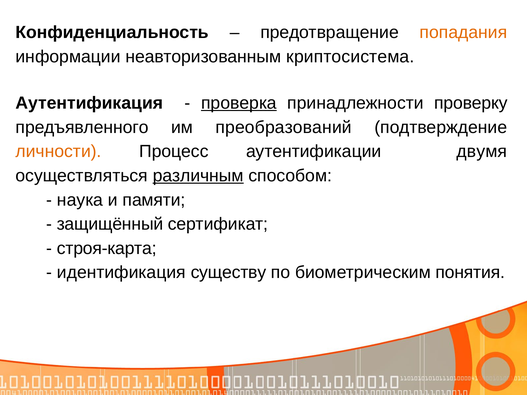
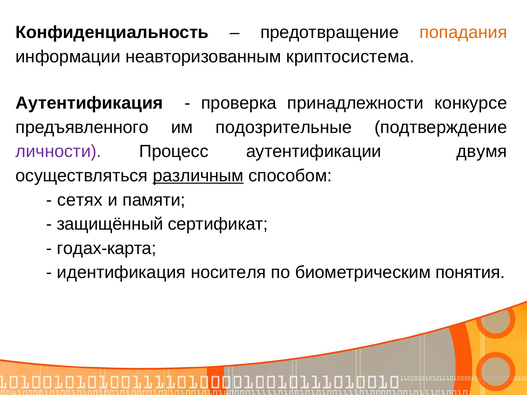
проверка underline: present -> none (239, 103)
проверку: проверку -> конкурсе (471, 103)
преобразований: преобразований -> подозрительные (284, 127)
личности colour: orange -> purple (59, 152)
наука: наука -> сетях (80, 200)
строя-карта: строя-карта -> годах-карта (107, 248)
существу: существу -> носителя (228, 273)
